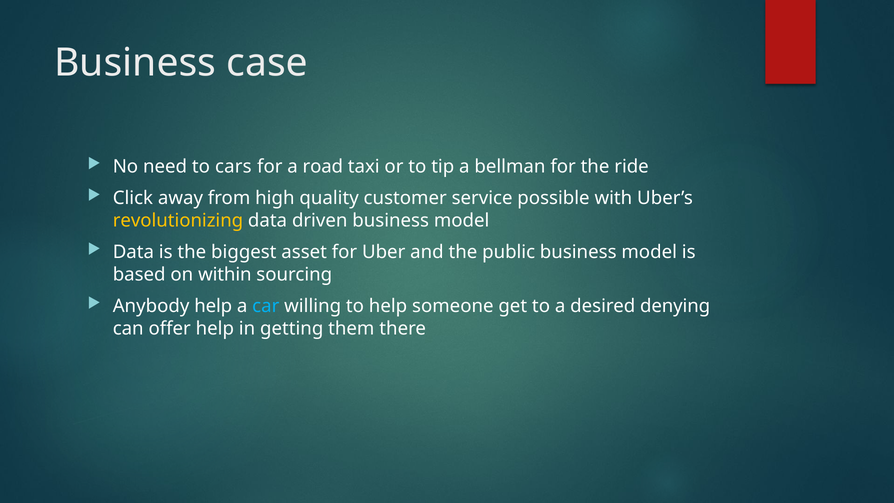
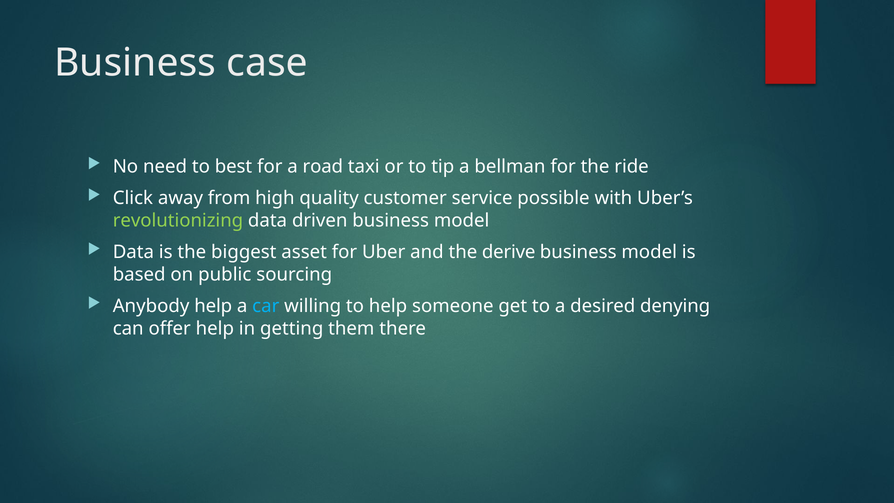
cars: cars -> best (233, 166)
revolutionizing colour: yellow -> light green (178, 220)
public: public -> derive (509, 252)
within: within -> public (225, 274)
